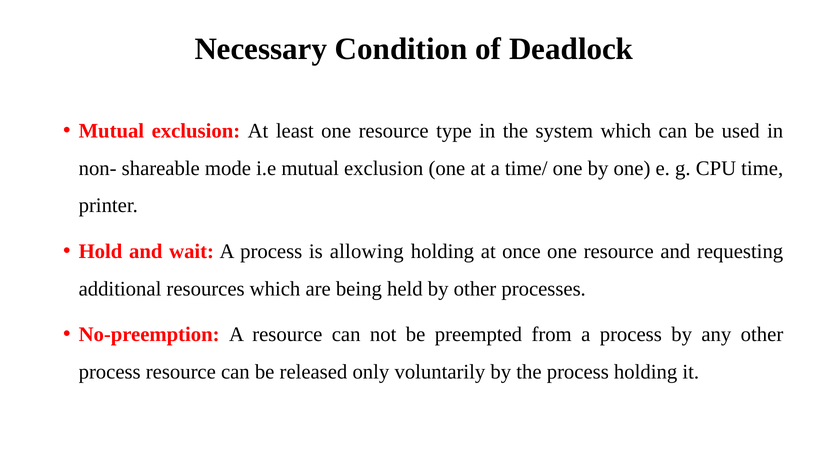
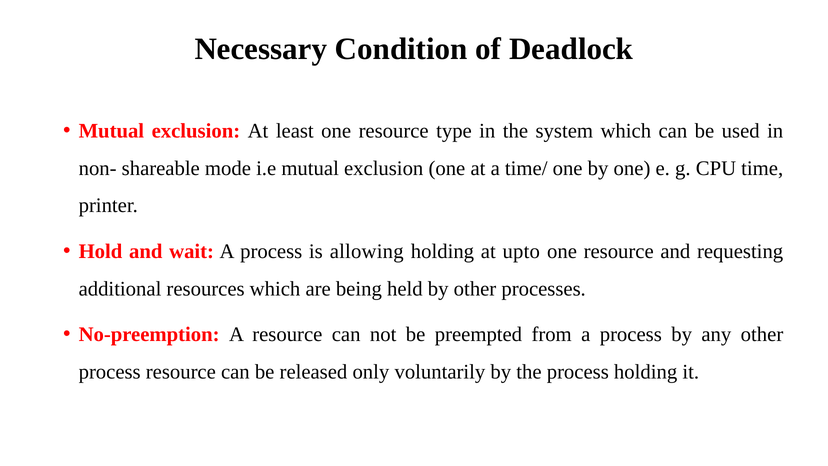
once: once -> upto (521, 251)
